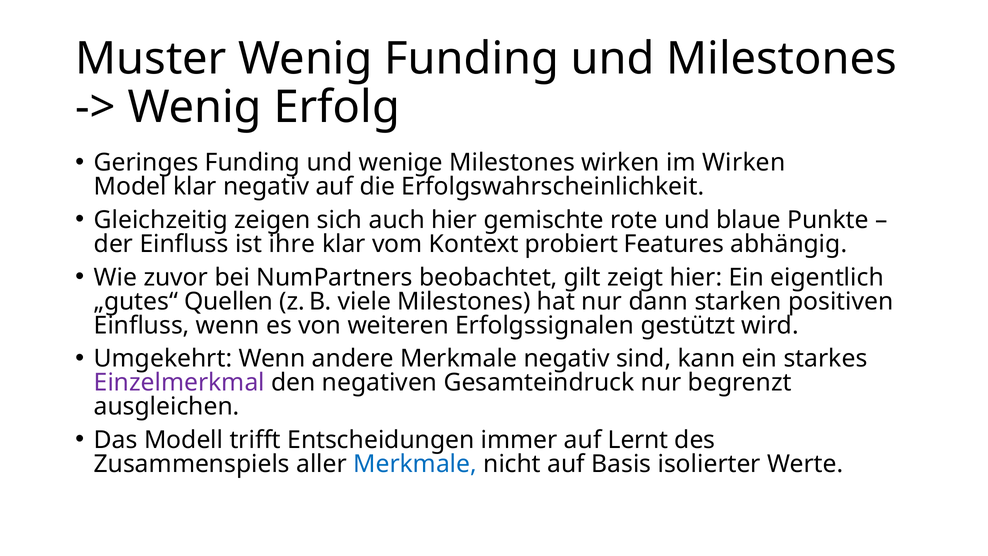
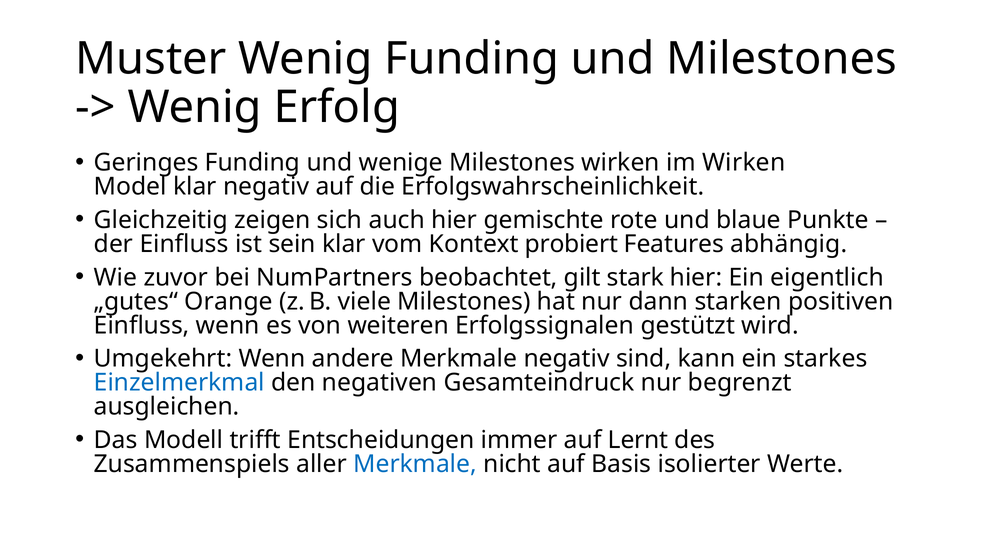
ihre: ihre -> sein (292, 244)
zeigt: zeigt -> stark (635, 277)
Quellen: Quellen -> Orange (229, 301)
Einzelmerkmal colour: purple -> blue (179, 383)
